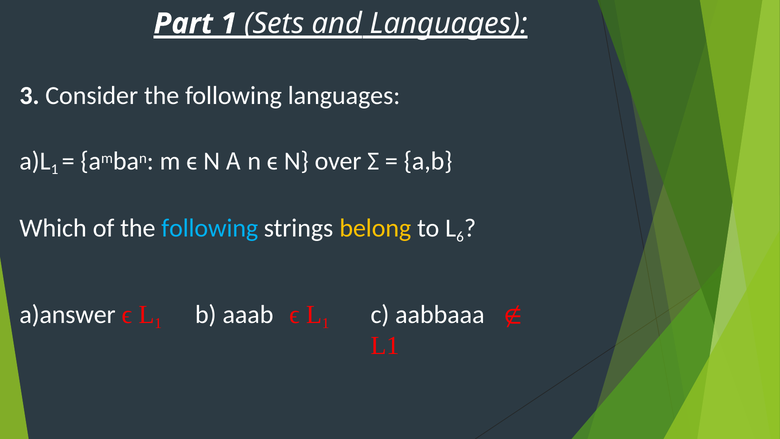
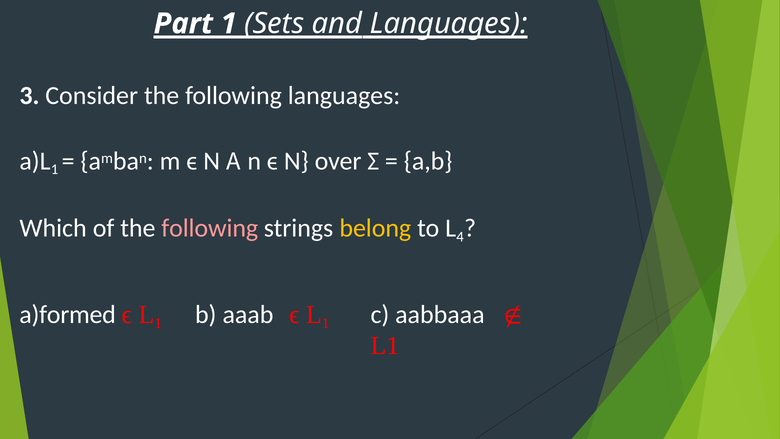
following colour: light blue -> pink (210, 228)
6: 6 -> 4 (460, 237)
a)answer: a)answer -> a)formed (68, 314)
